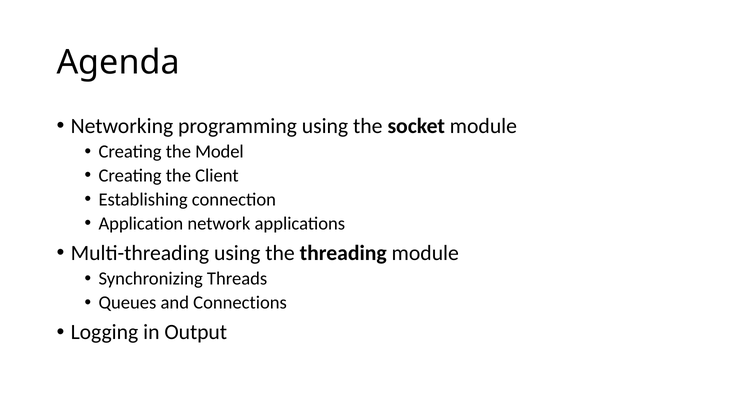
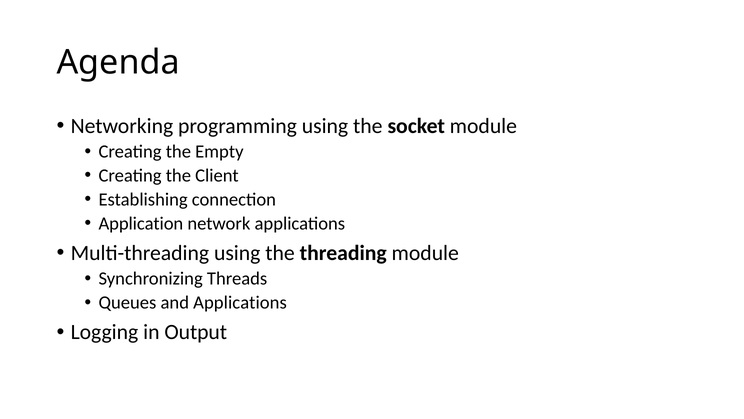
Model: Model -> Empty (219, 151)
and Connections: Connections -> Applications (240, 302)
